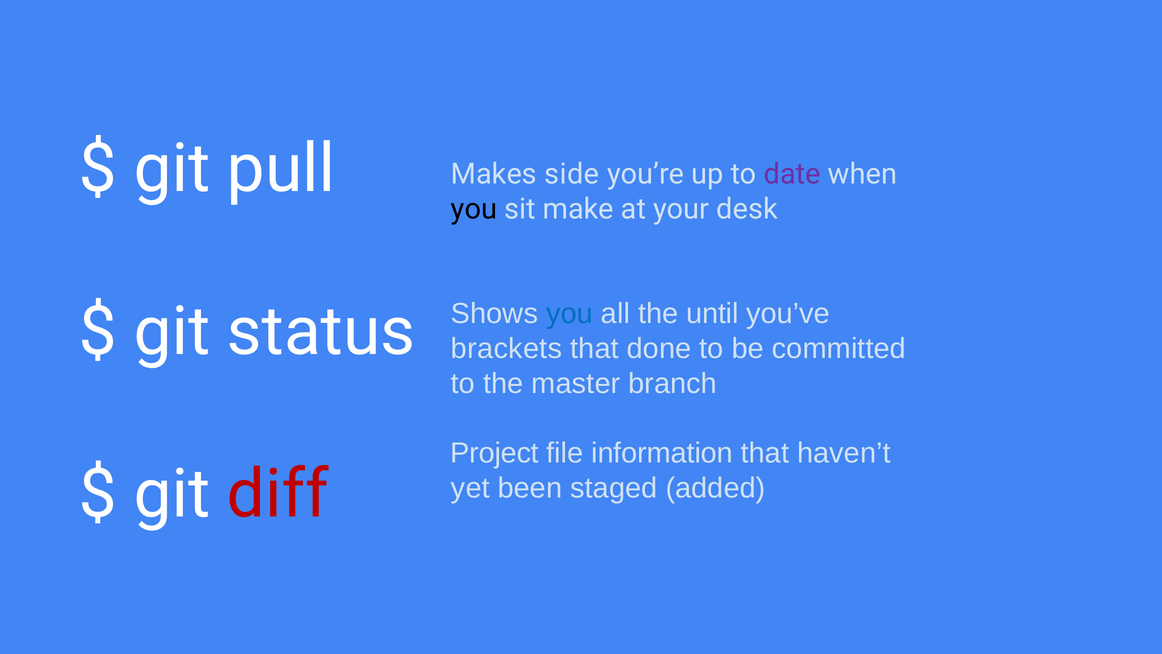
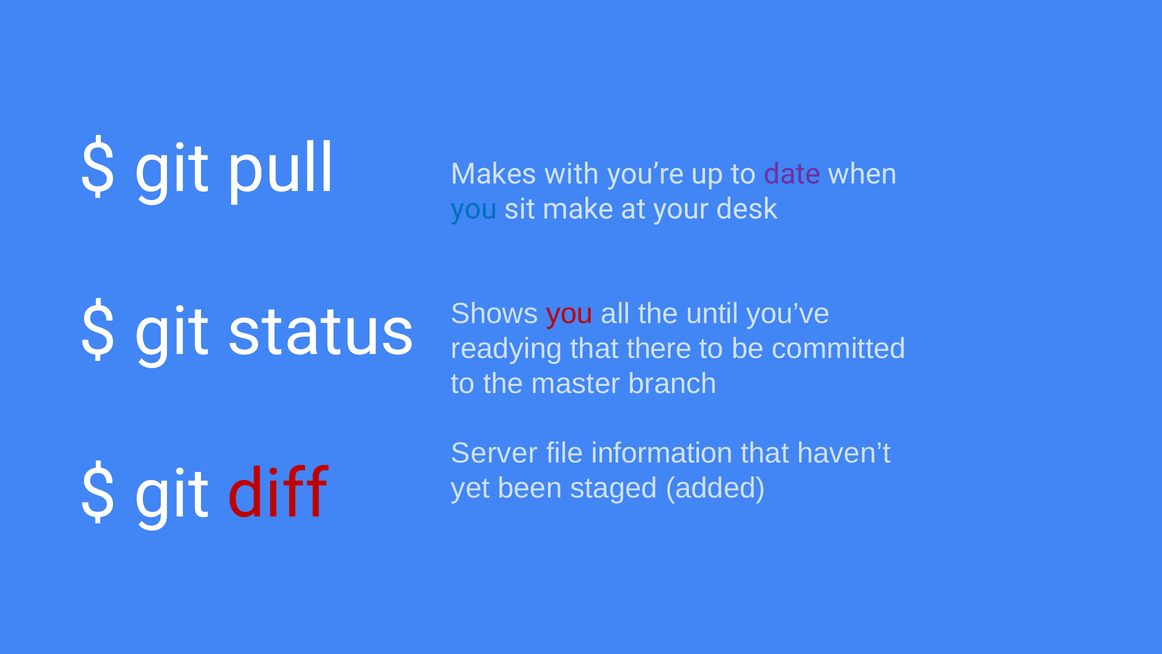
side: side -> with (572, 174)
you colour: black -> blue (474, 209)
you colour: blue -> red (570, 314)
brackets: brackets -> readying (507, 348)
done: done -> there (659, 348)
Project: Project -> Server (494, 453)
